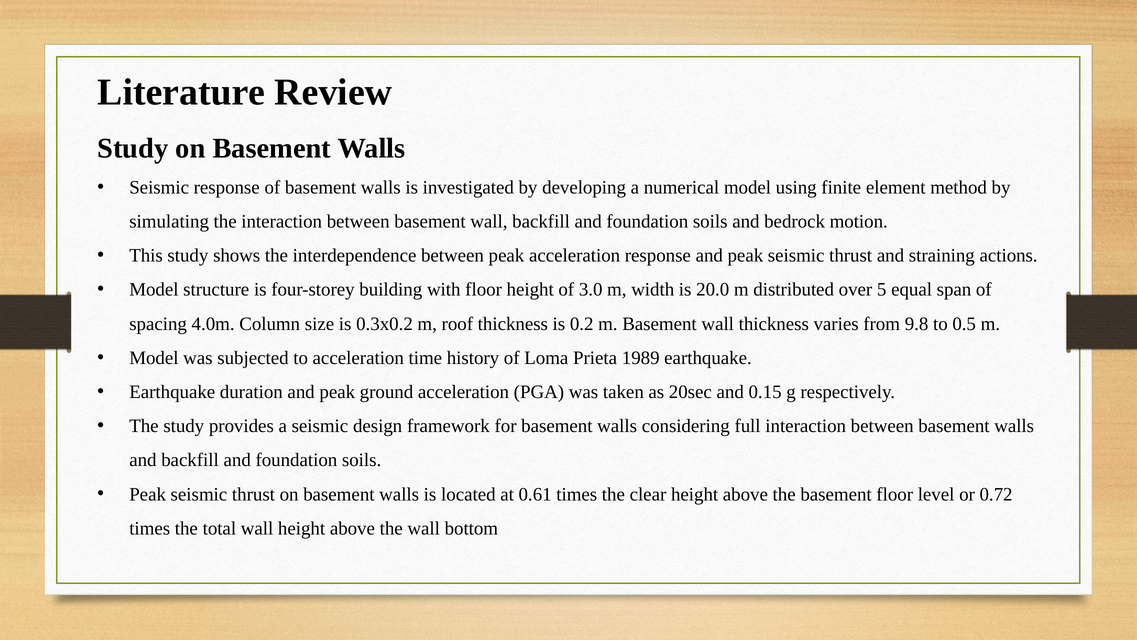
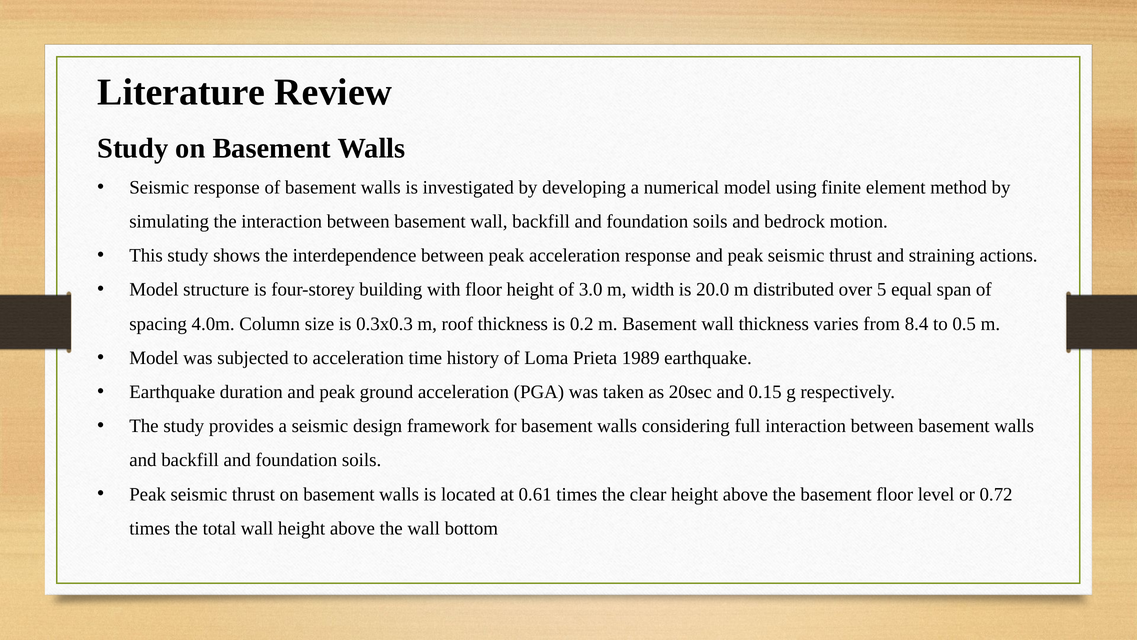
0.3x0.2: 0.3x0.2 -> 0.3x0.3 (384, 324)
9.8: 9.8 -> 8.4 (917, 324)
